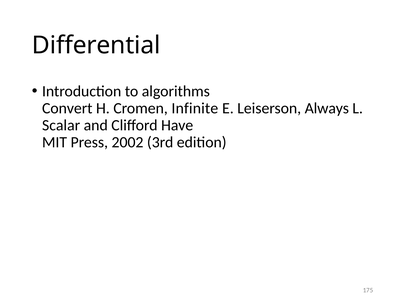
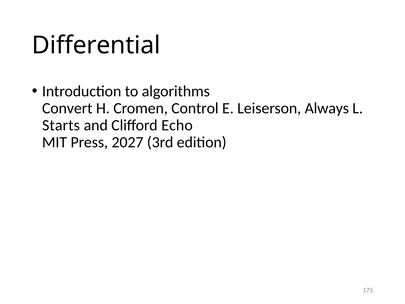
Infinite: Infinite -> Control (195, 108)
Scalar: Scalar -> Starts (61, 125)
Have: Have -> Echo (177, 125)
2002: 2002 -> 2027 (128, 142)
